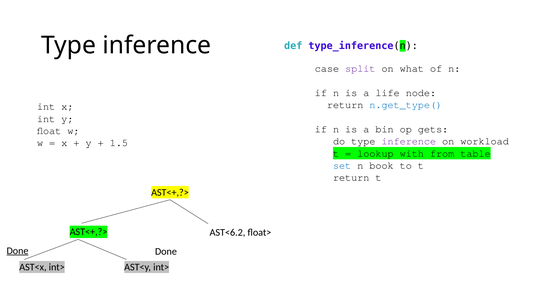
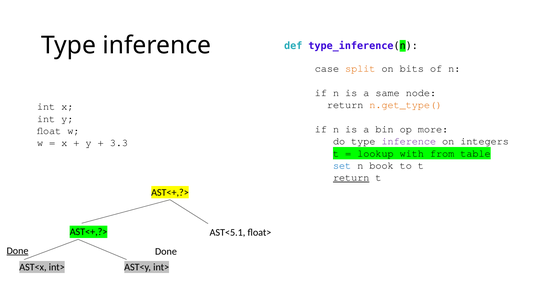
split colour: purple -> orange (360, 69)
what: what -> bits (412, 69)
life: life -> same (388, 93)
n.get_type( colour: blue -> orange (406, 105)
gets: gets -> more (433, 129)
workload: workload -> integers (485, 141)
1.5: 1.5 -> 3.3 (119, 143)
return underline: none -> present (351, 178)
AST<6.2: AST<6.2 -> AST<5.1 (227, 233)
